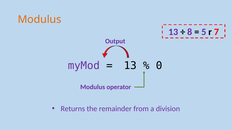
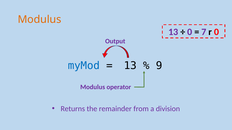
8: 8 -> 0 (190, 32)
5: 5 -> 7 (204, 32)
r 7: 7 -> 0 (216, 32)
myMod colour: purple -> blue (84, 66)
0: 0 -> 9 (159, 66)
